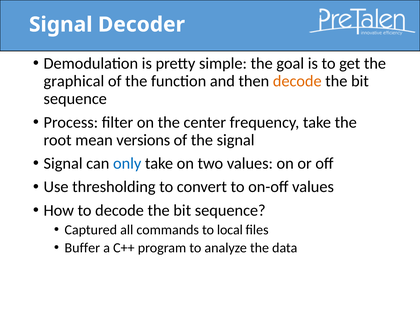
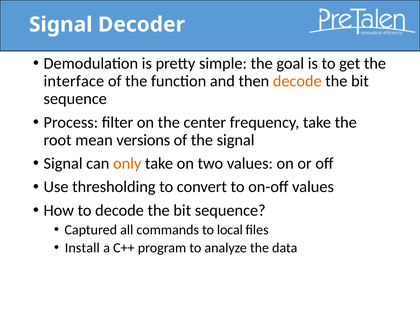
graphical: graphical -> interface (74, 81)
only colour: blue -> orange (127, 163)
Buffer: Buffer -> Install (82, 248)
